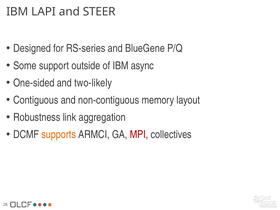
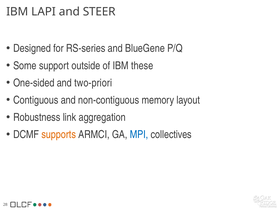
async: async -> these (142, 66)
two-likely: two-likely -> two-priori (93, 83)
MPI colour: red -> blue (139, 134)
